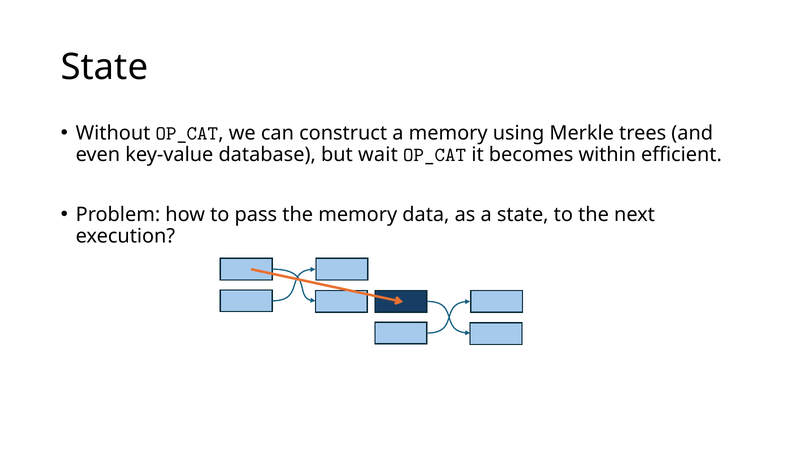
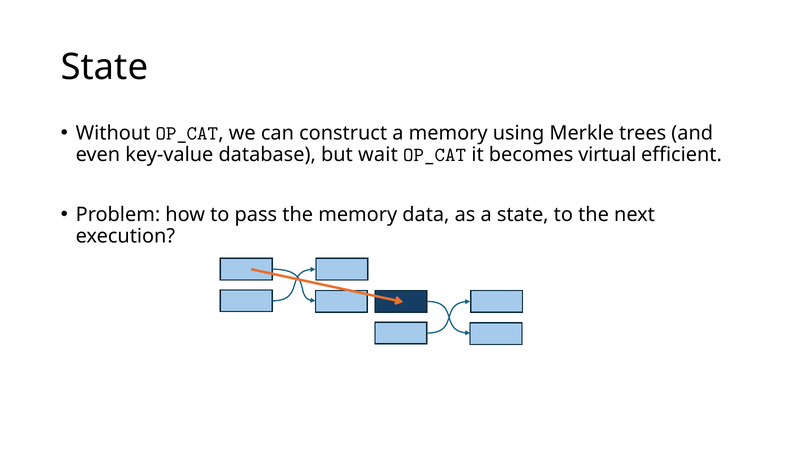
within: within -> virtual (607, 154)
